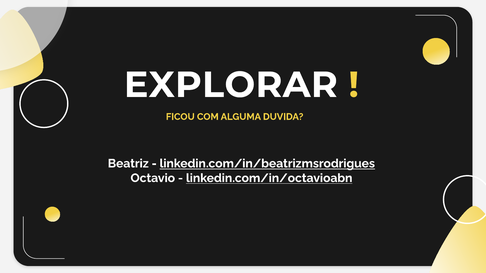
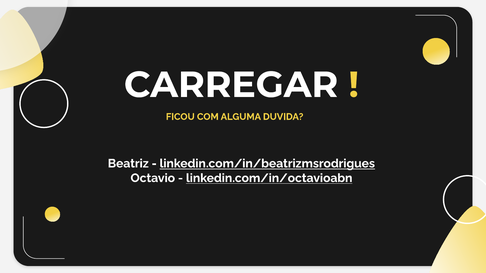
EXPLORAR: EXPLORAR -> CARREGAR (231, 85)
